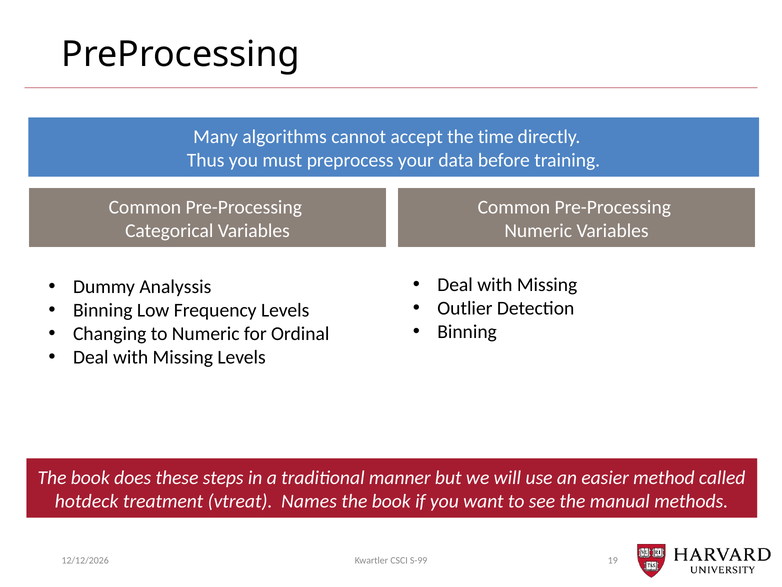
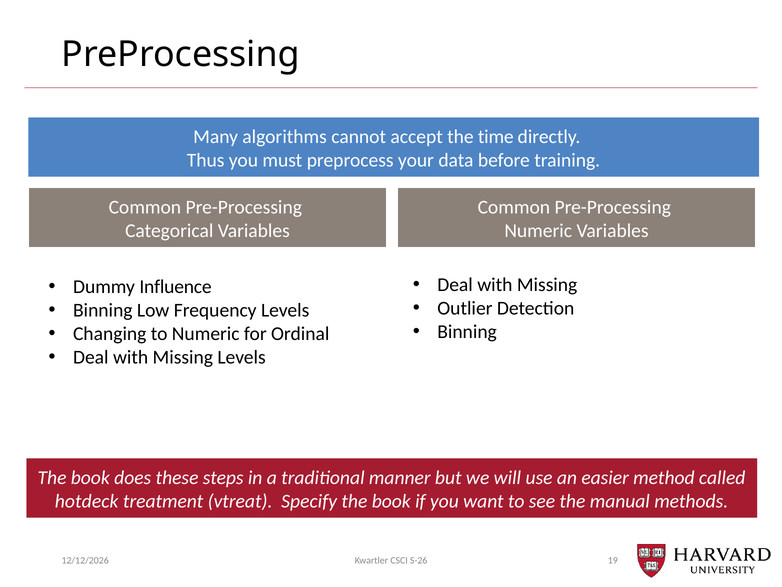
Analyssis: Analyssis -> Influence (176, 287)
Names: Names -> Specify (309, 501)
S-99: S-99 -> S-26 (419, 560)
